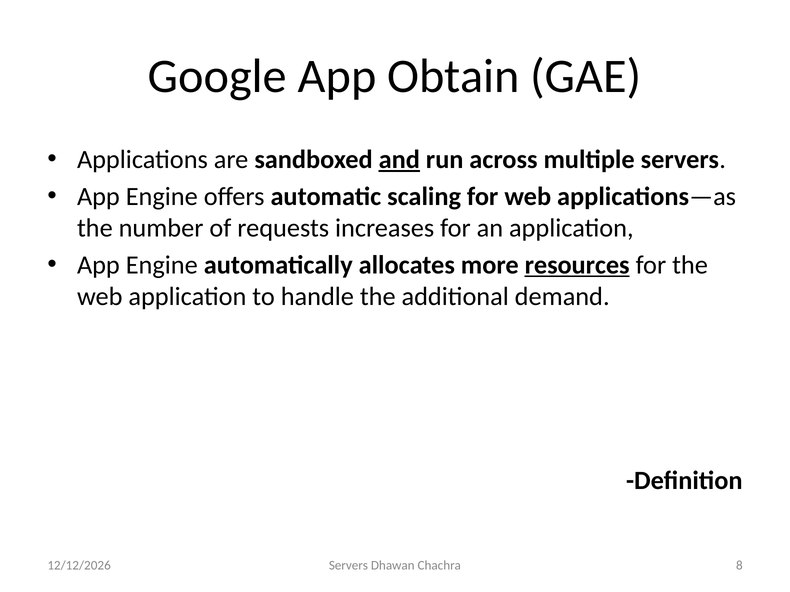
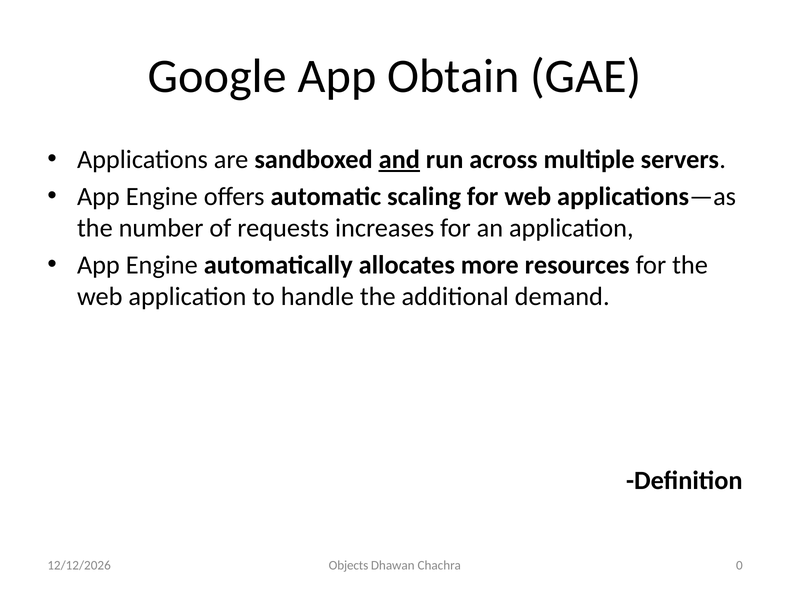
resources underline: present -> none (577, 265)
Servers: Servers -> Objects (348, 566)
8: 8 -> 0 (739, 566)
